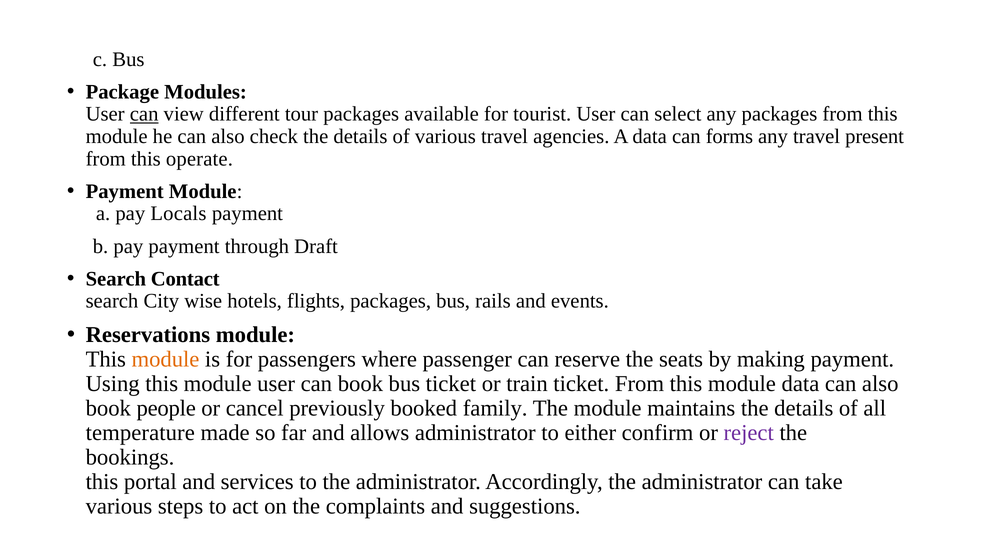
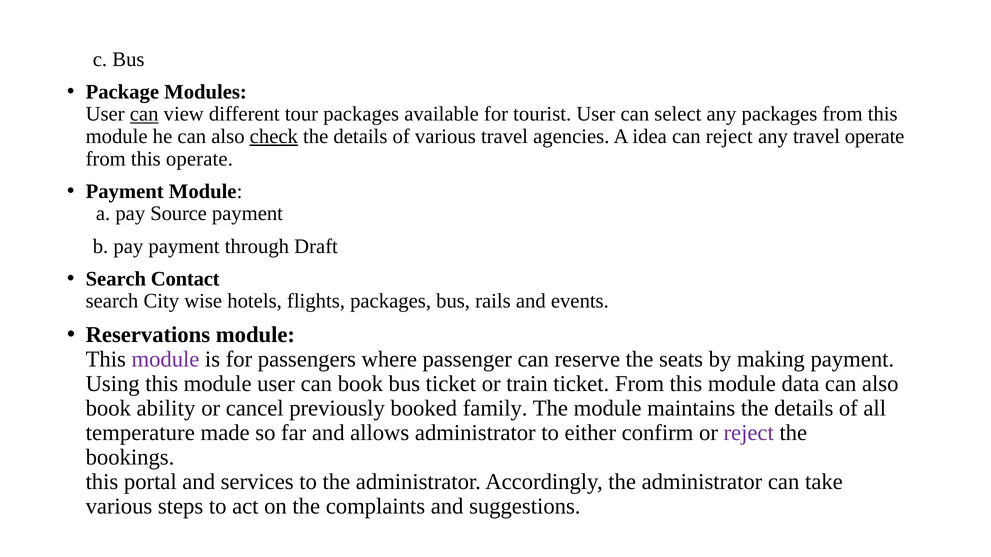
check underline: none -> present (274, 137)
A data: data -> idea (650, 137)
can forms: forms -> reject (729, 137)
travel present: present -> operate (875, 137)
Locals: Locals -> Source (179, 214)
module colour: orange -> purple (165, 360)
people: people -> ability (166, 409)
